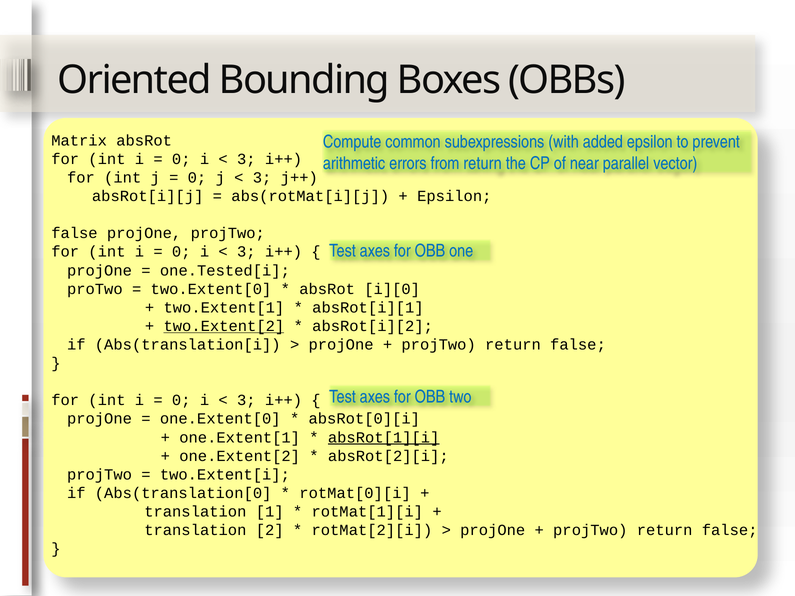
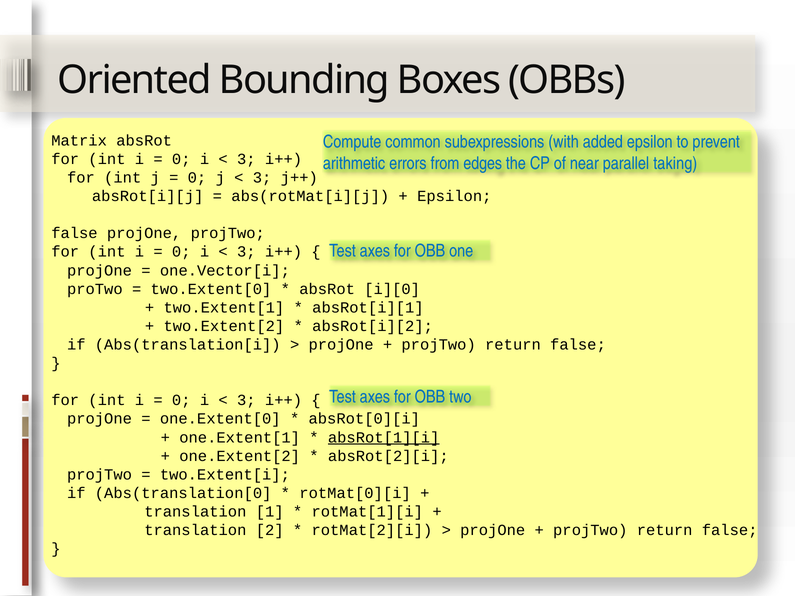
from return: return -> edges (483, 163)
vector: vector -> taking (675, 163)
one.Tested[i: one.Tested[i -> one.Vector[i (225, 271)
two.Extent[2 underline: present -> none (224, 326)
